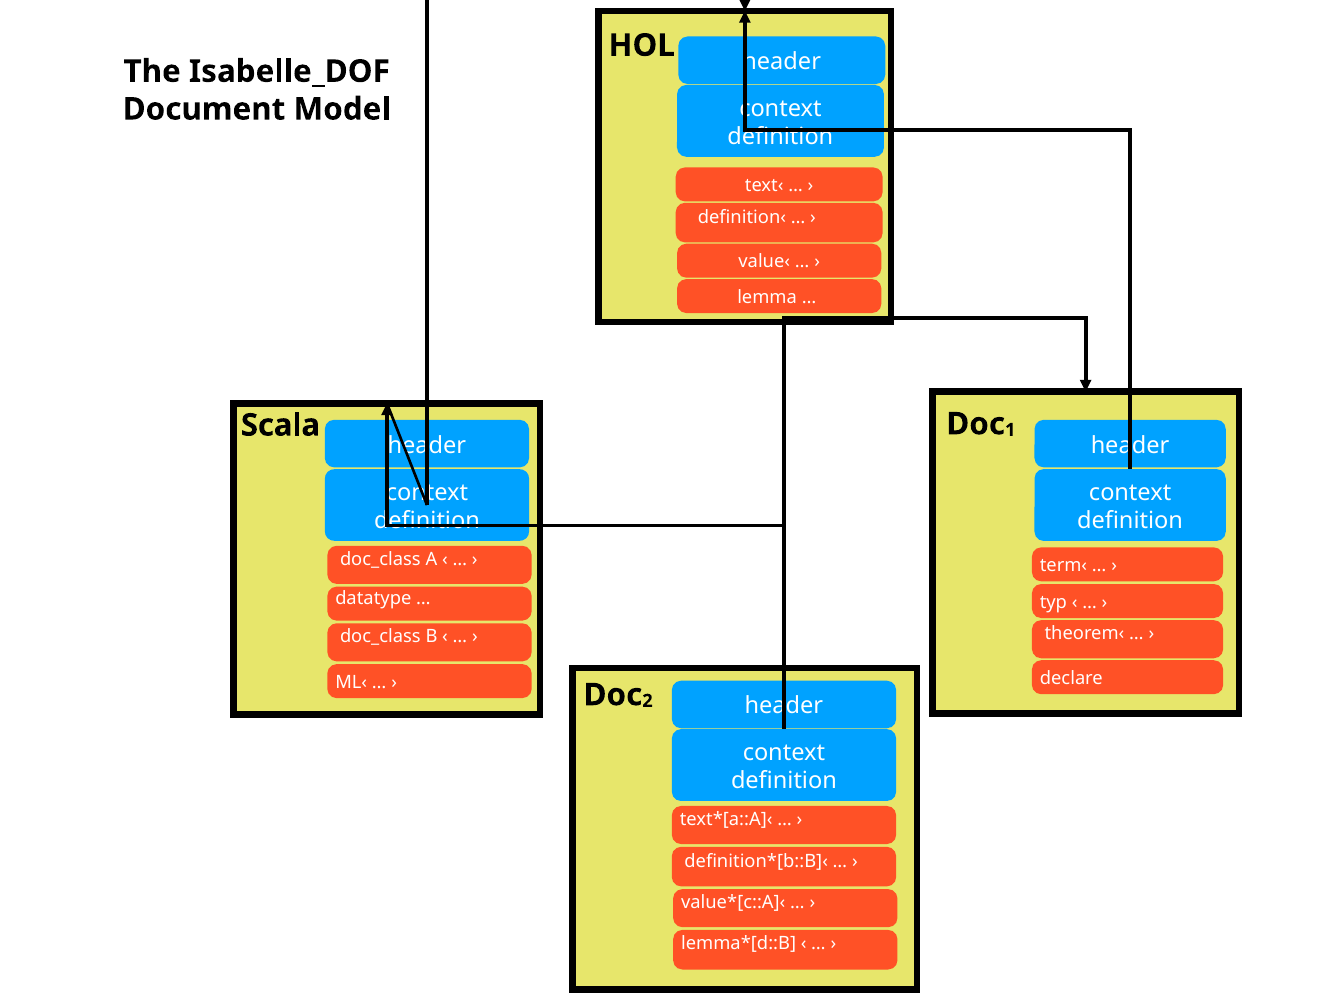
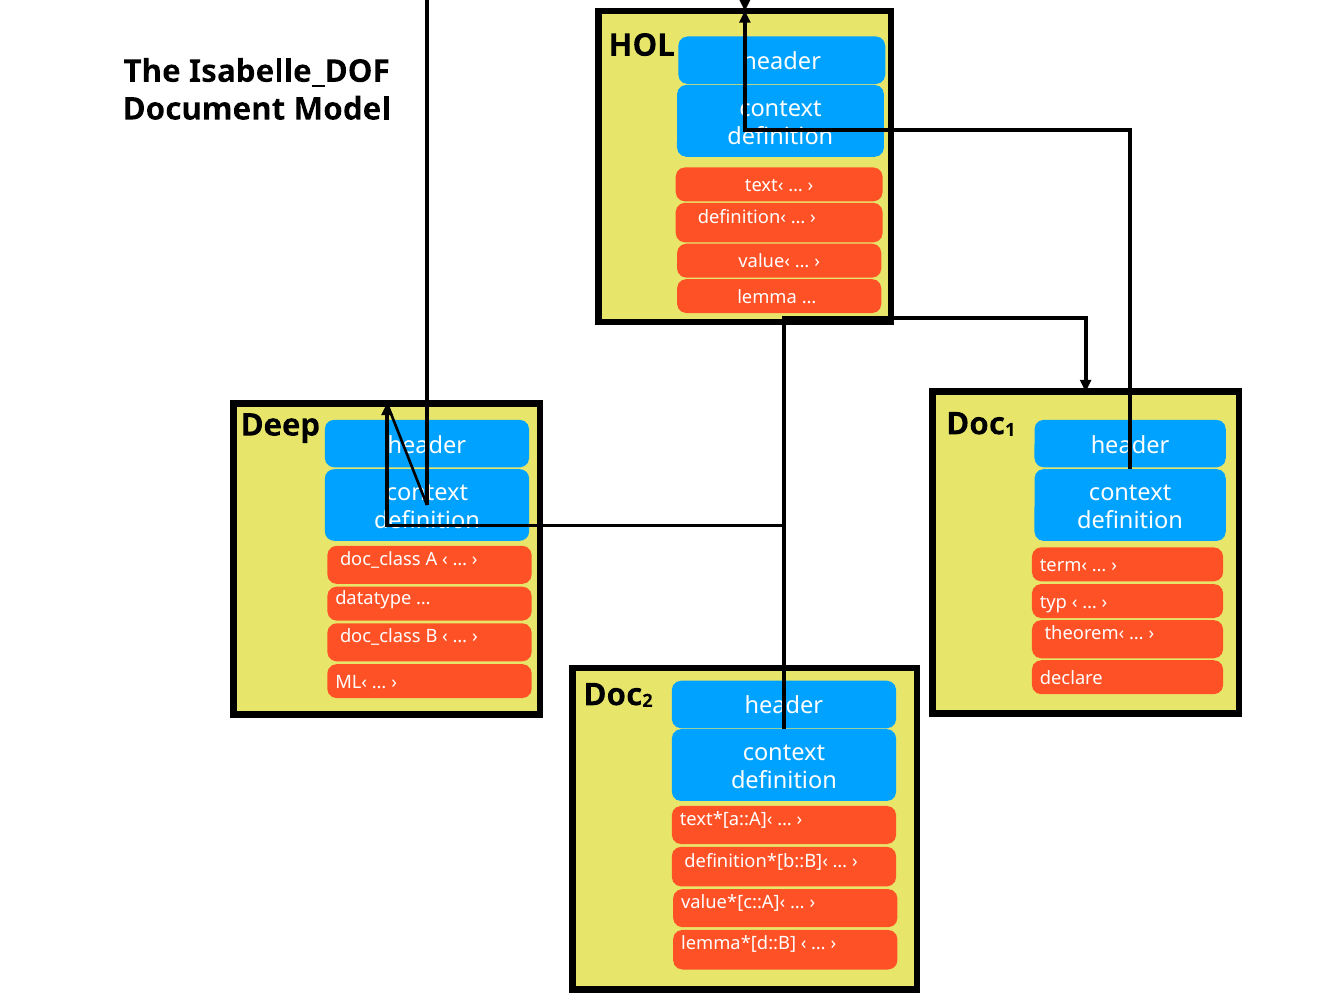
Scala: Scala -> Deep (280, 425)
